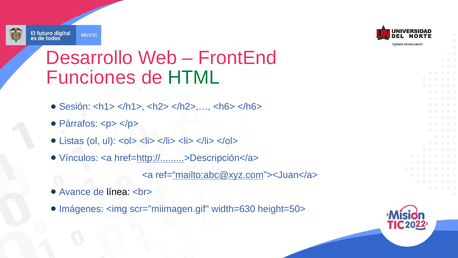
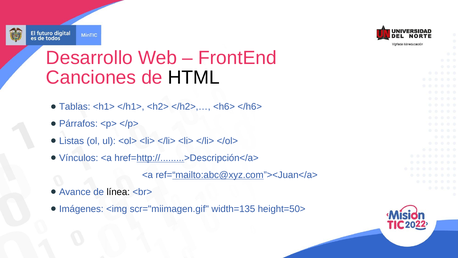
Funciones: Funciones -> Canciones (91, 77)
HTML colour: green -> black (194, 77)
Sesión: Sesión -> Tablas (75, 107)
width=630: width=630 -> width=135 (233, 209)
